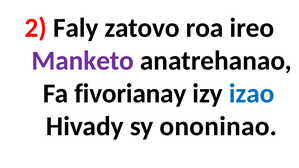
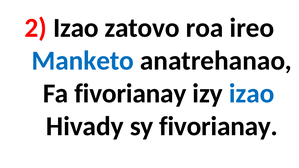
2 Faly: Faly -> Izao (76, 28)
Manketo colour: purple -> blue (83, 61)
sy ononinao: ononinao -> fivorianay (219, 126)
